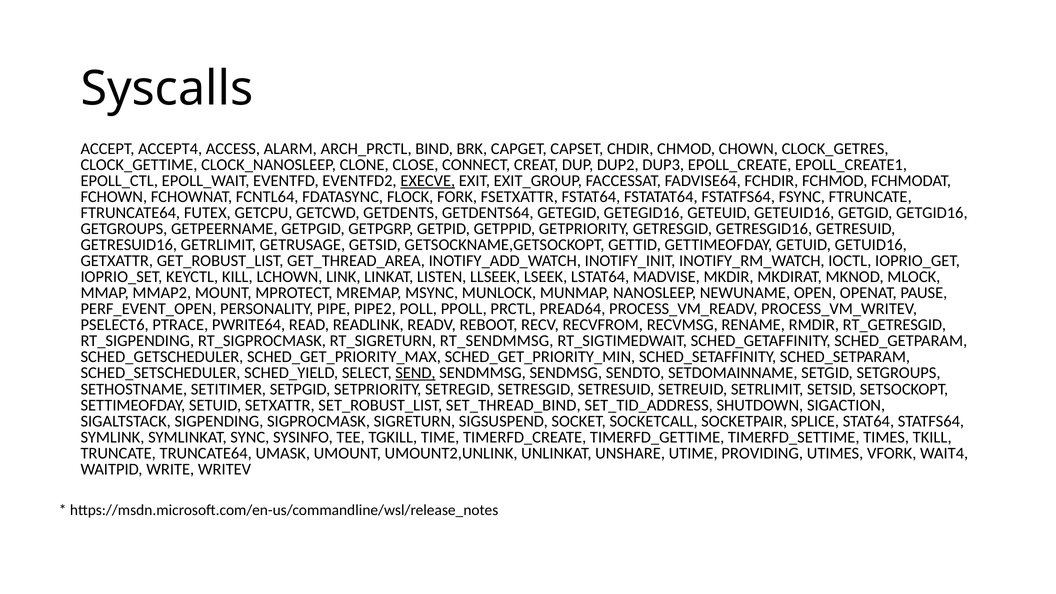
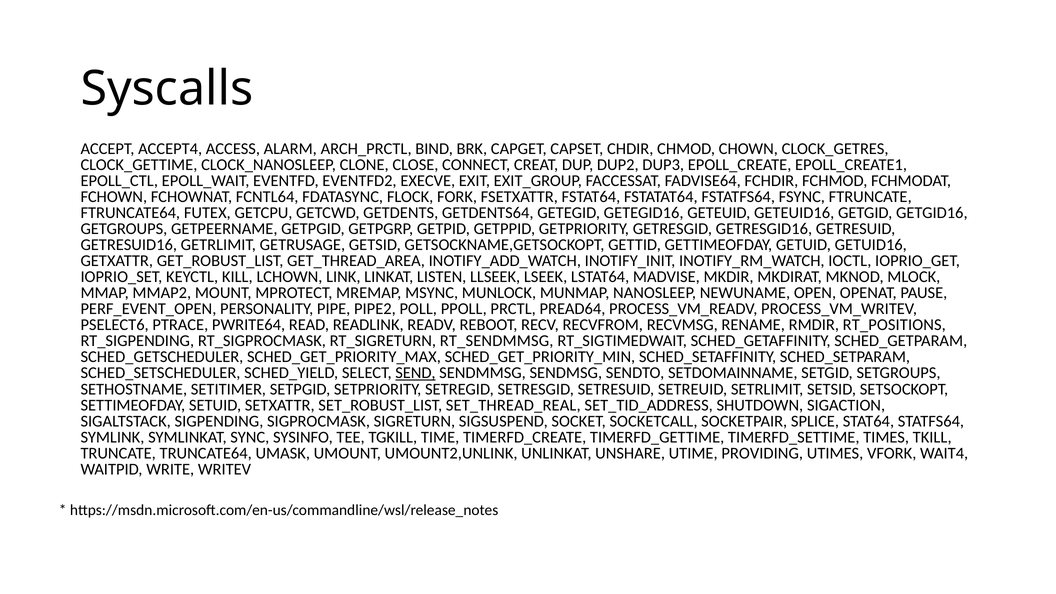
EXECVE underline: present -> none (428, 181)
RT_GETRESGID: RT_GETRESGID -> RT_POSITIONS (894, 325)
SET_THREAD_BIND: SET_THREAD_BIND -> SET_THREAD_REAL (513, 405)
